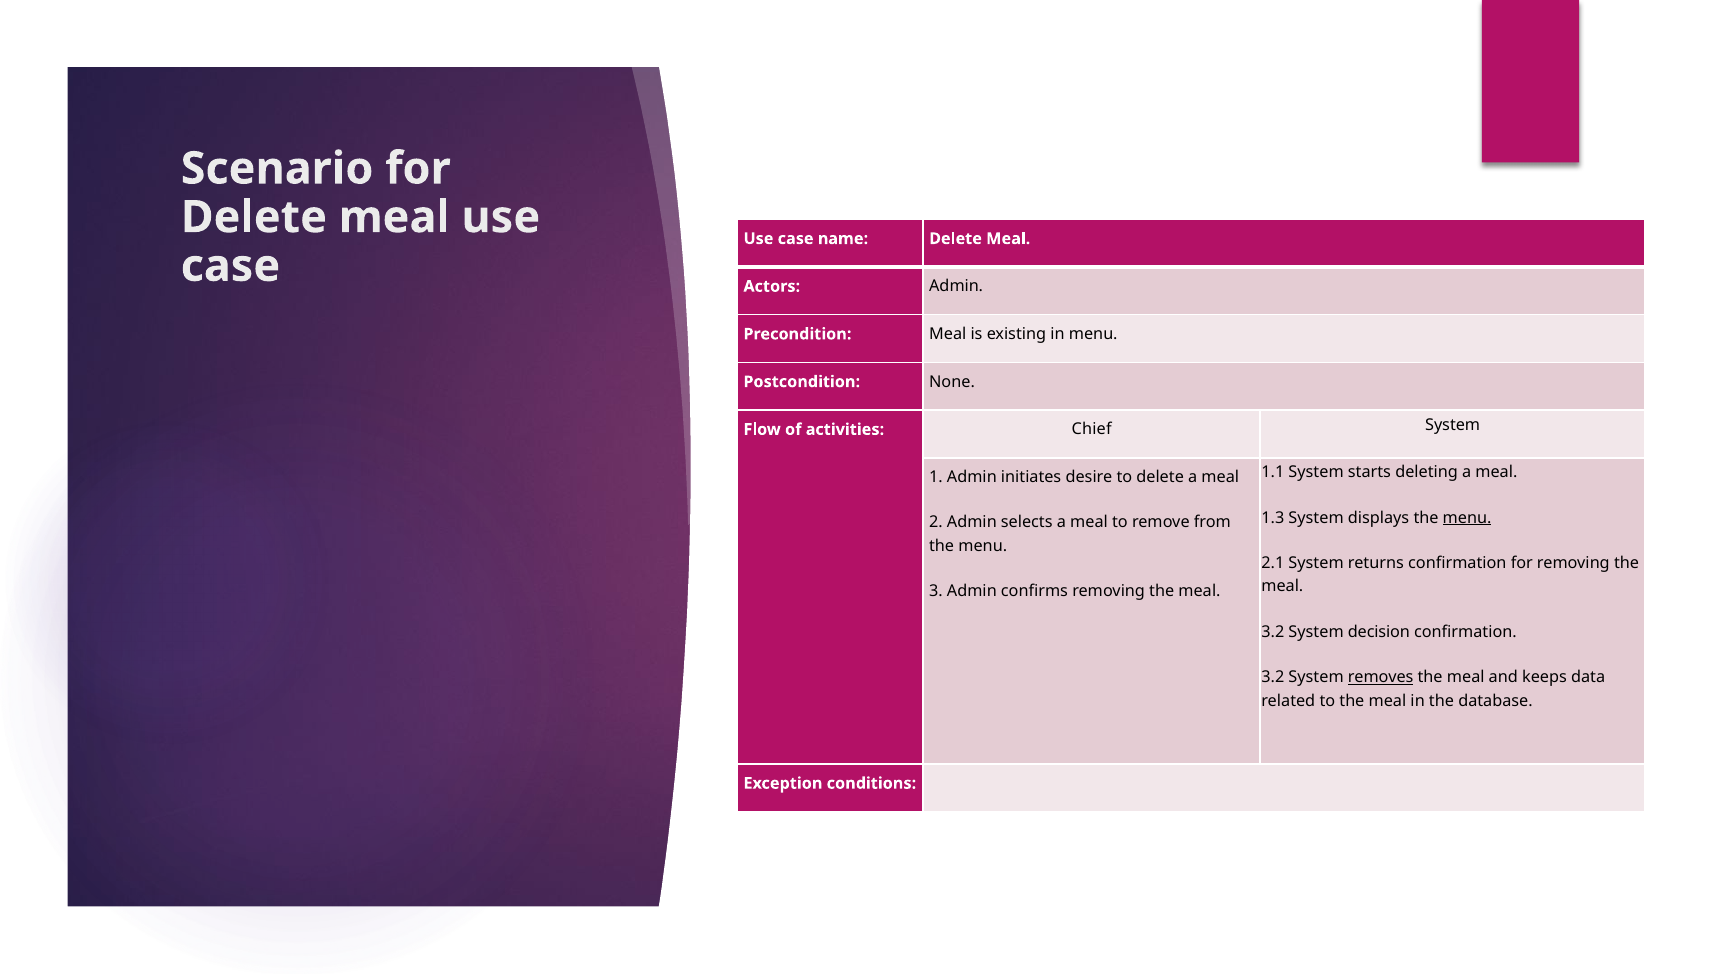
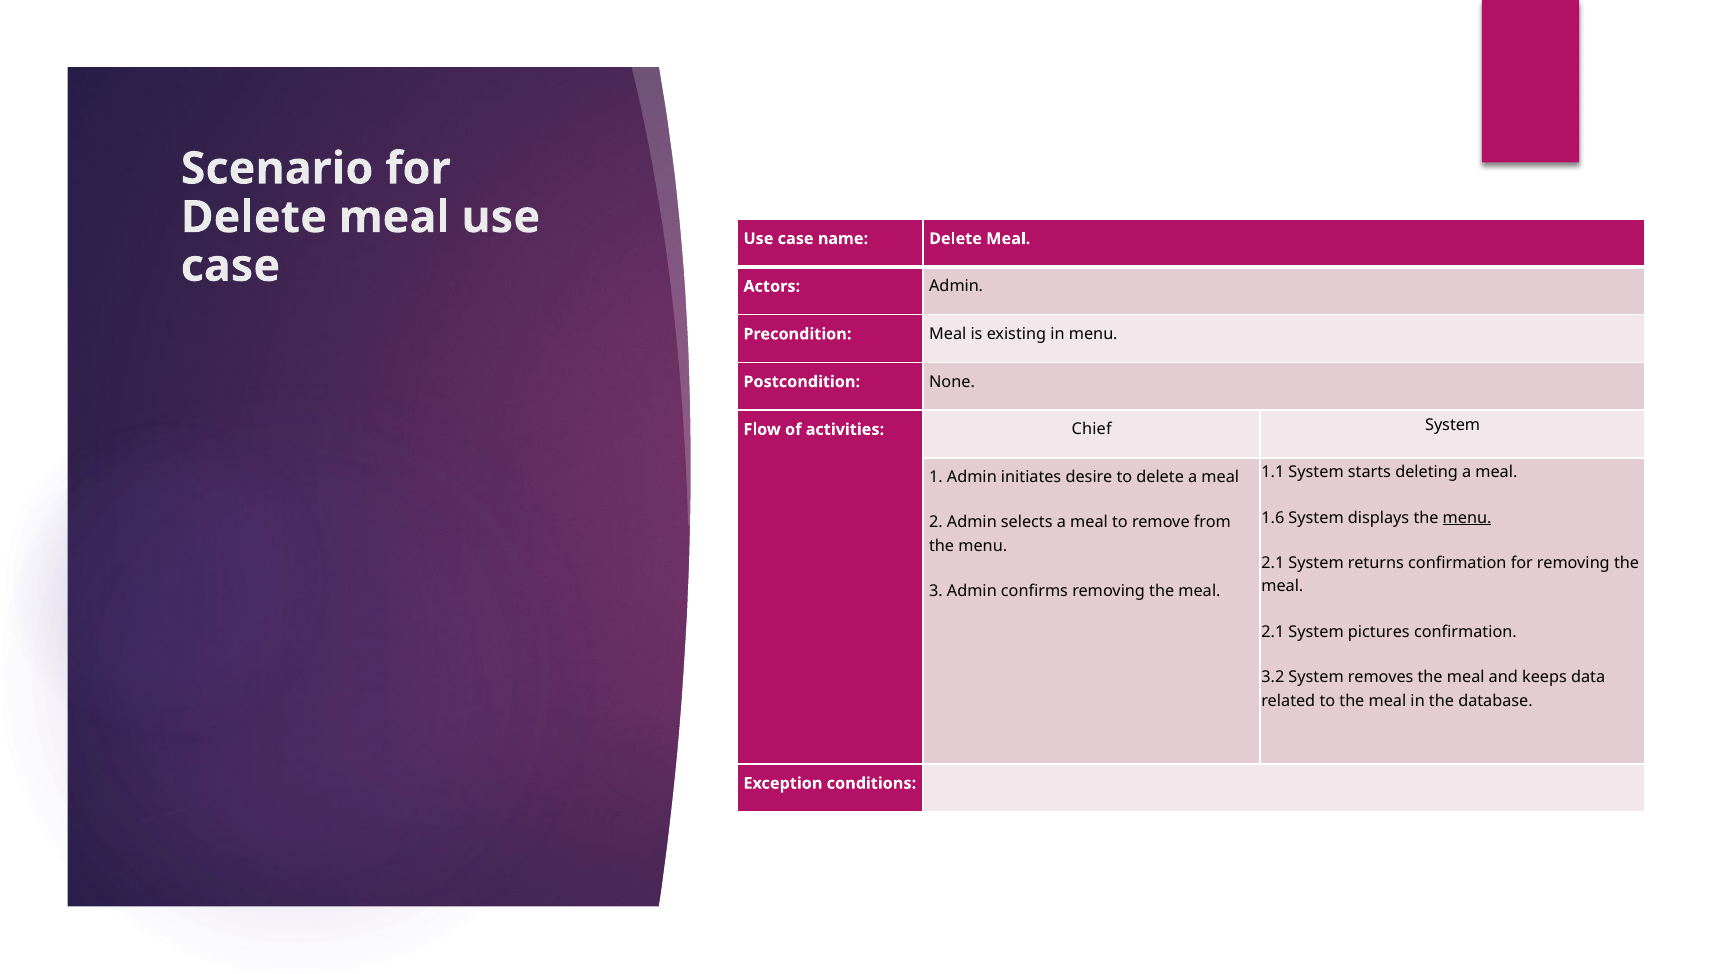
1.3: 1.3 -> 1.6 (1273, 518)
3.2: 3.2 -> 2.1 (1273, 632)
decision: decision -> pictures (1379, 632)
removes underline: present -> none (1381, 677)
